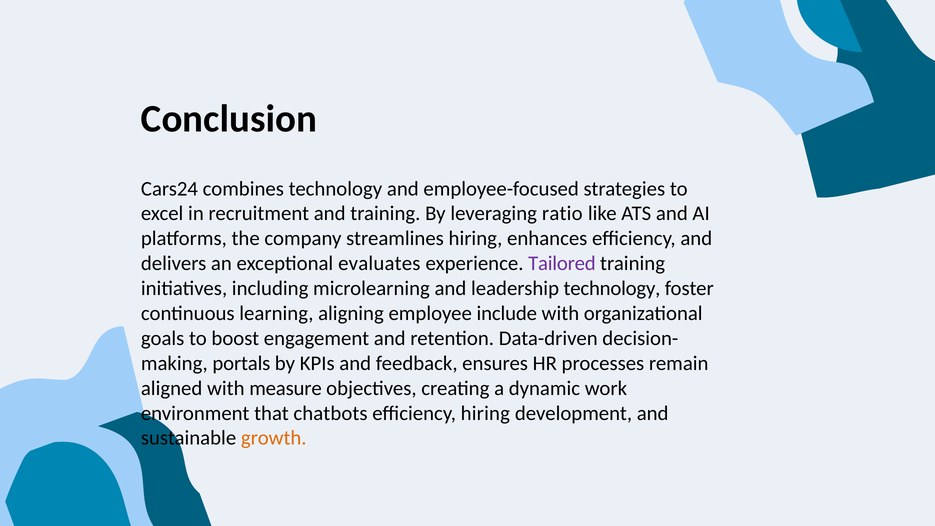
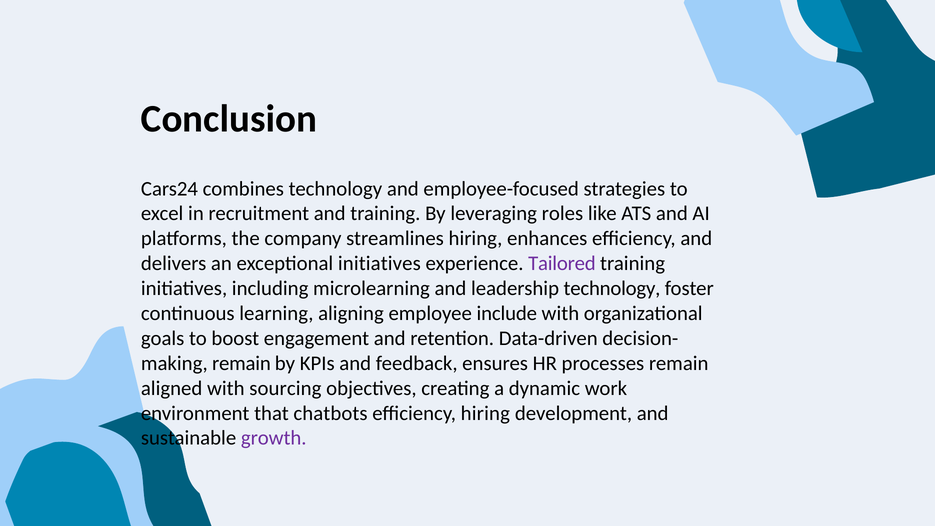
ratio: ratio -> roles (562, 214)
exceptional evaluates: evaluates -> initiatives (379, 263)
portals: portals -> remain (241, 363)
measure: measure -> sourcing (285, 388)
growth colour: orange -> purple (274, 438)
